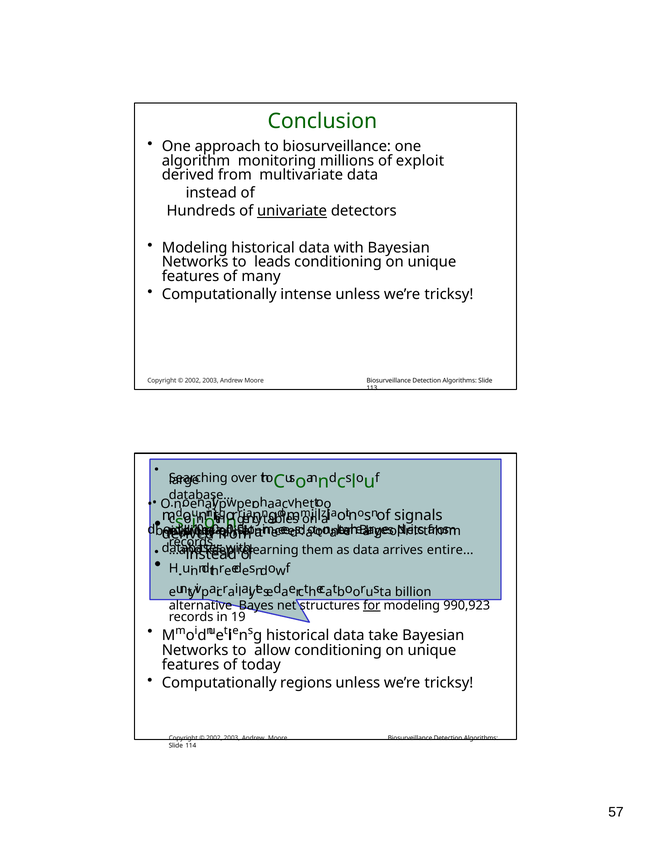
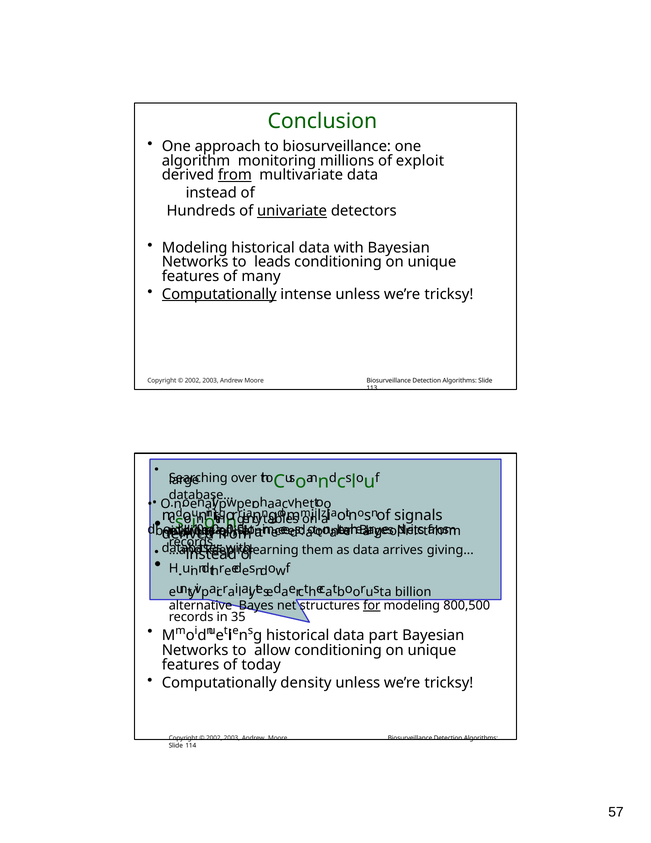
from underline: none -> present (235, 175)
Computationally underline: none -> present (219, 294)
entire: entire -> giving (450, 550)
990,923: 990,923 -> 800,500 (467, 605)
19: 19 -> 35 (238, 617)
take: take -> part (383, 635)
regions: regions -> density (306, 682)
